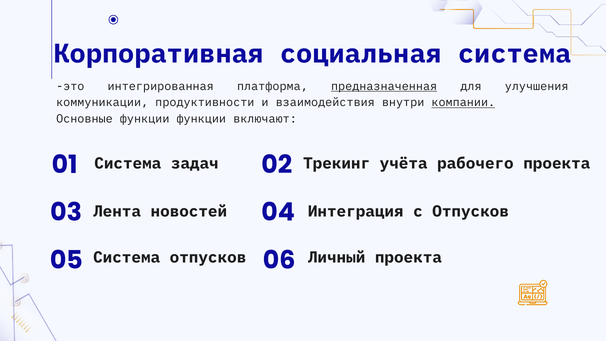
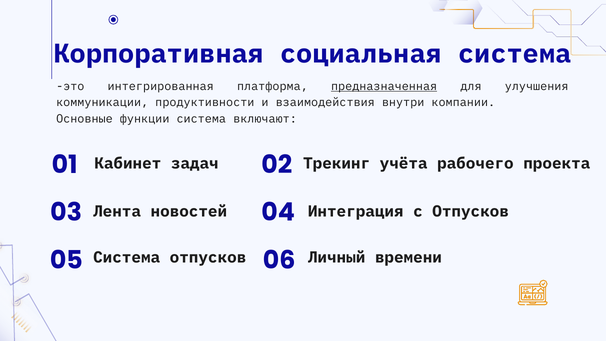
компании underline: present -> none (463, 103)
функции функции: функции -> система (201, 119)
Система: Система -> Кабинет (128, 163)
Личный проекта: проекта -> времени (408, 257)
